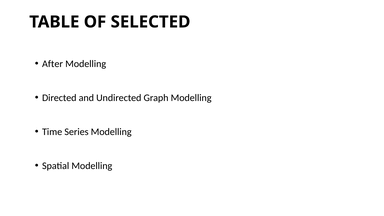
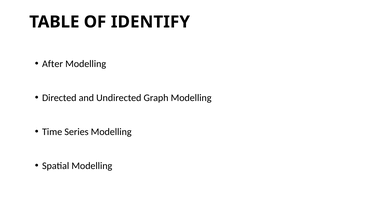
SELECTED: SELECTED -> IDENTIFY (150, 22)
